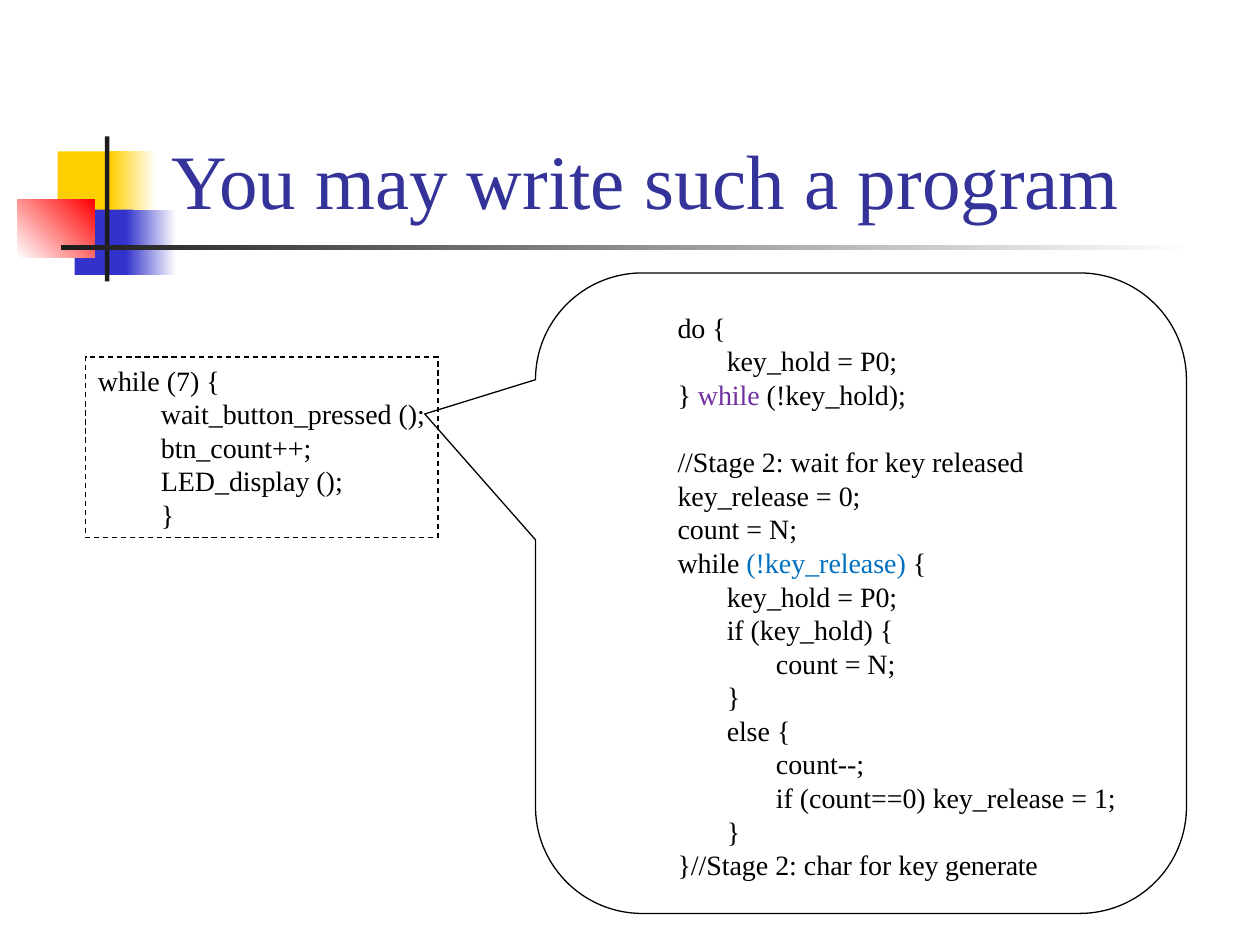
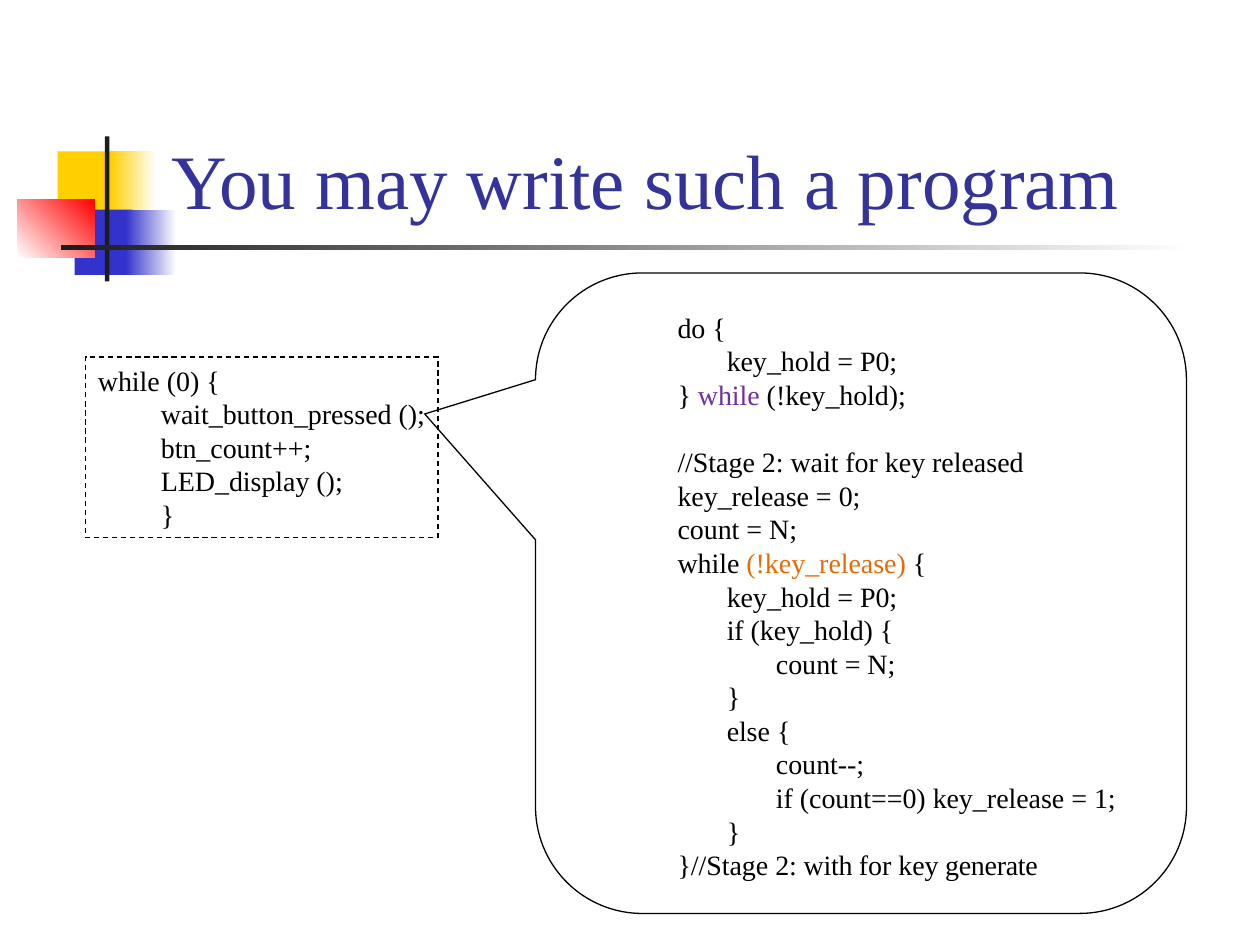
while 7: 7 -> 0 (183, 382)
!key_release colour: blue -> orange (826, 564)
char: char -> with (828, 866)
